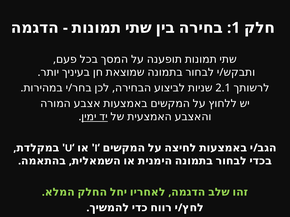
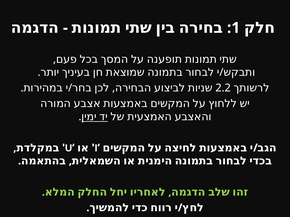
2.1: 2.1 -> 2.2 (223, 88)
